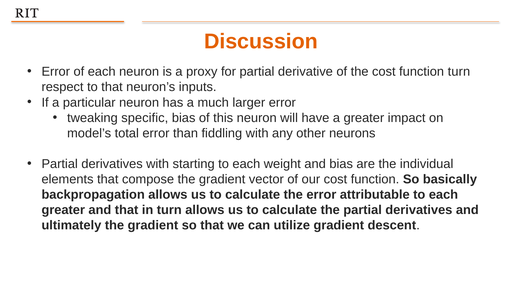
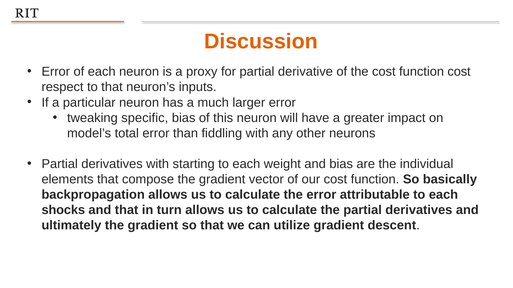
function turn: turn -> cost (459, 72)
greater: greater -> shocks (63, 210)
